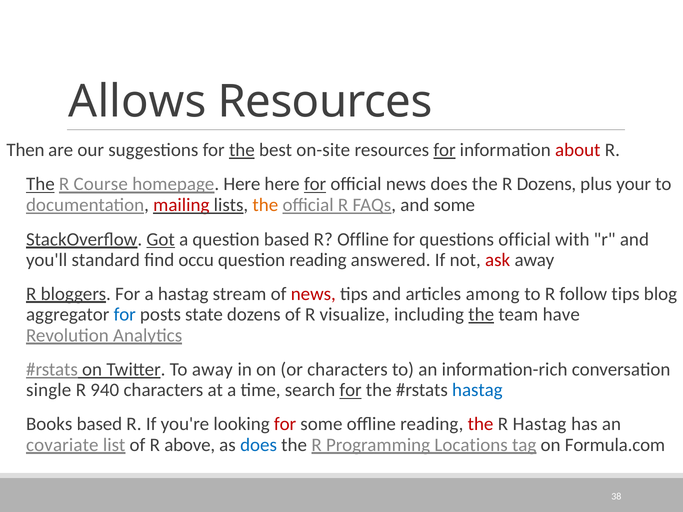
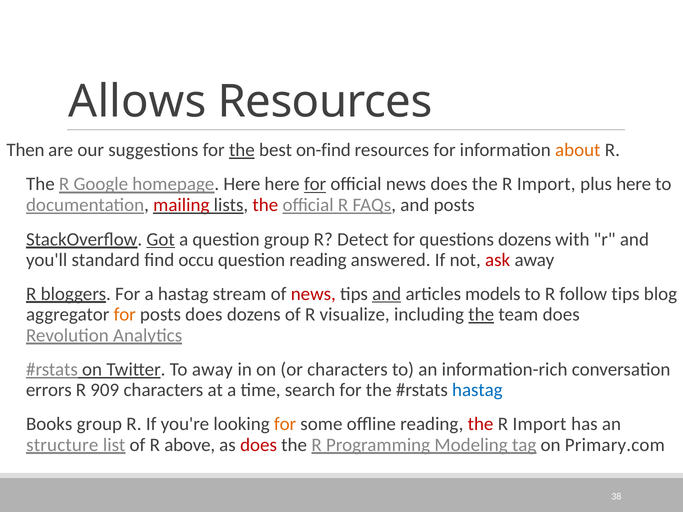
on-site: on-site -> on-find (323, 150)
for underline: present -> none (445, 150)
about colour: red -> orange (578, 150)
The underline: present -> none (40, 184)
Course: Course -> Google (101, 184)
Dozens: Dozens -> Import (546, 184)
plus your: your -> here (634, 184)
the colour: orange -> red (265, 205)
and some: some -> posts (454, 205)
question based: based -> group (287, 239)
R Offline: Offline -> Detect (363, 239)
questions official: official -> dozens (525, 239)
and underline: none -> present (387, 294)
among: among -> models (493, 294)
for colour: blue -> orange (125, 315)
posts state: state -> does (204, 315)
team have: have -> does (561, 315)
single: single -> errors (49, 390)
940: 940 -> 909 (105, 390)
for underline: present -> none (351, 390)
Books based: based -> group (99, 424)
for colour: red -> orange (285, 424)
Hastag: Hastag -> Import (540, 424)
covariate: covariate -> structure (62, 445)
does colour: blue -> red (259, 445)
Locations: Locations -> Modeling (471, 445)
Formula.com: Formula.com -> Primary.com (615, 445)
